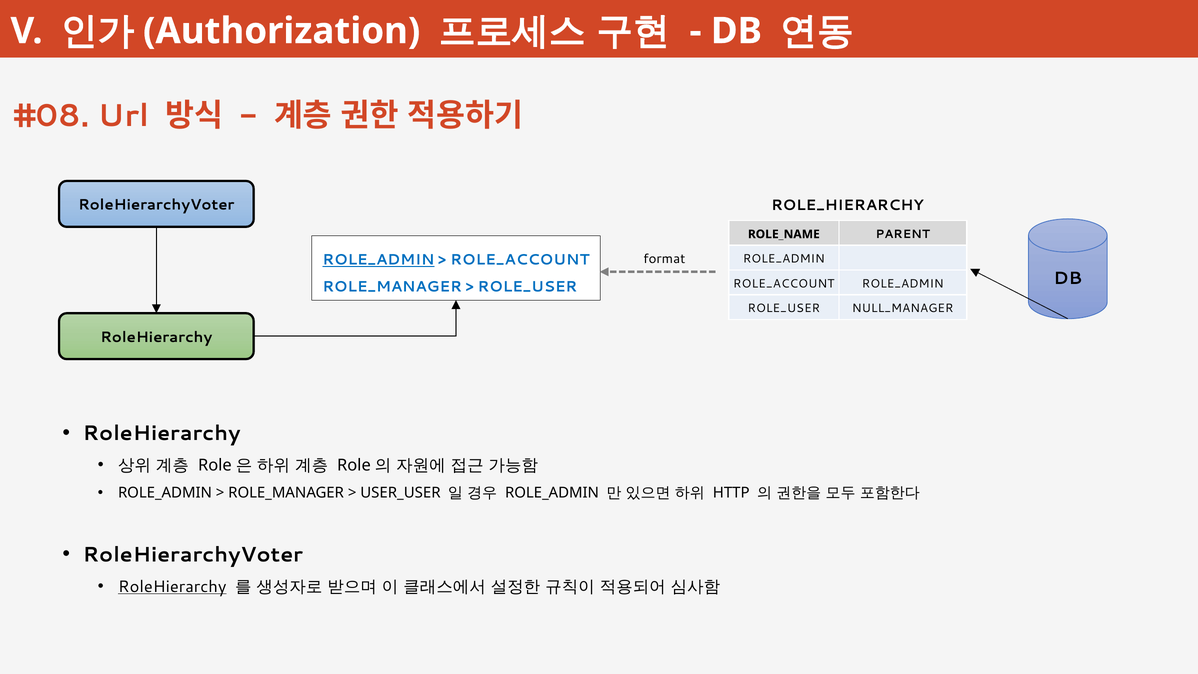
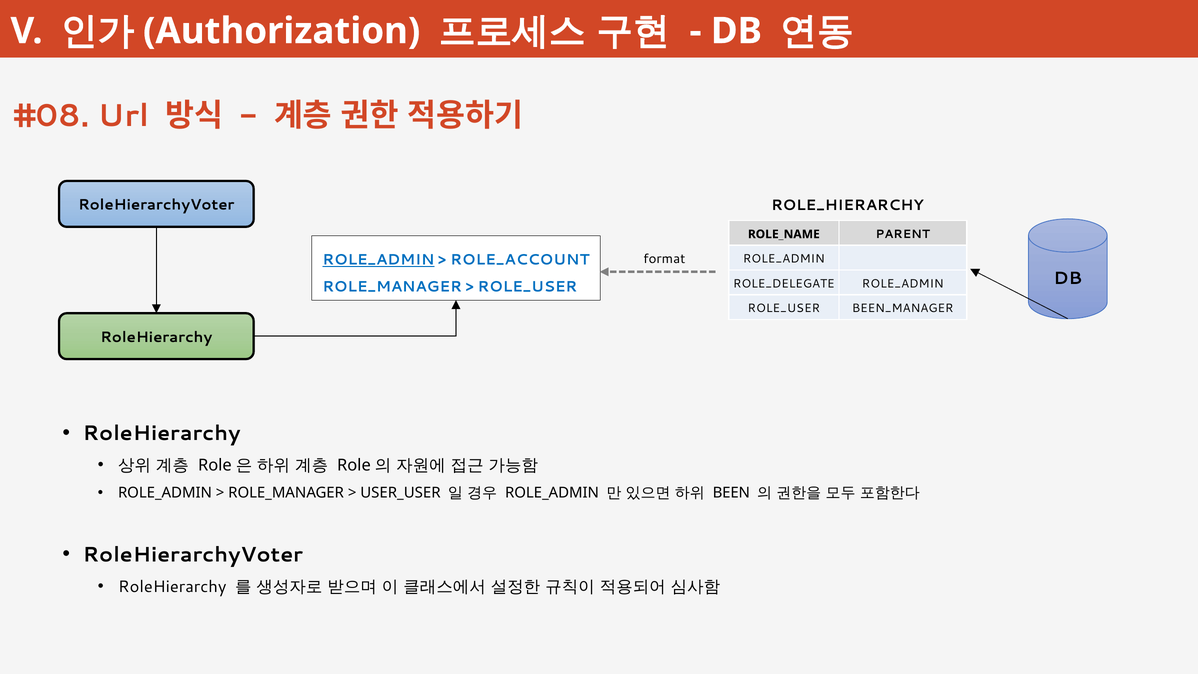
ROLE_ACCOUNT: ROLE_ACCOUNT -> ROLE_DELEGATE (784, 284)
NULL_MANAGER: NULL_MANAGER -> BEEN_MANAGER (903, 308)
HTTP: HTTP -> BEEN (731, 493)
RoleHierarchy underline: present -> none (172, 587)
